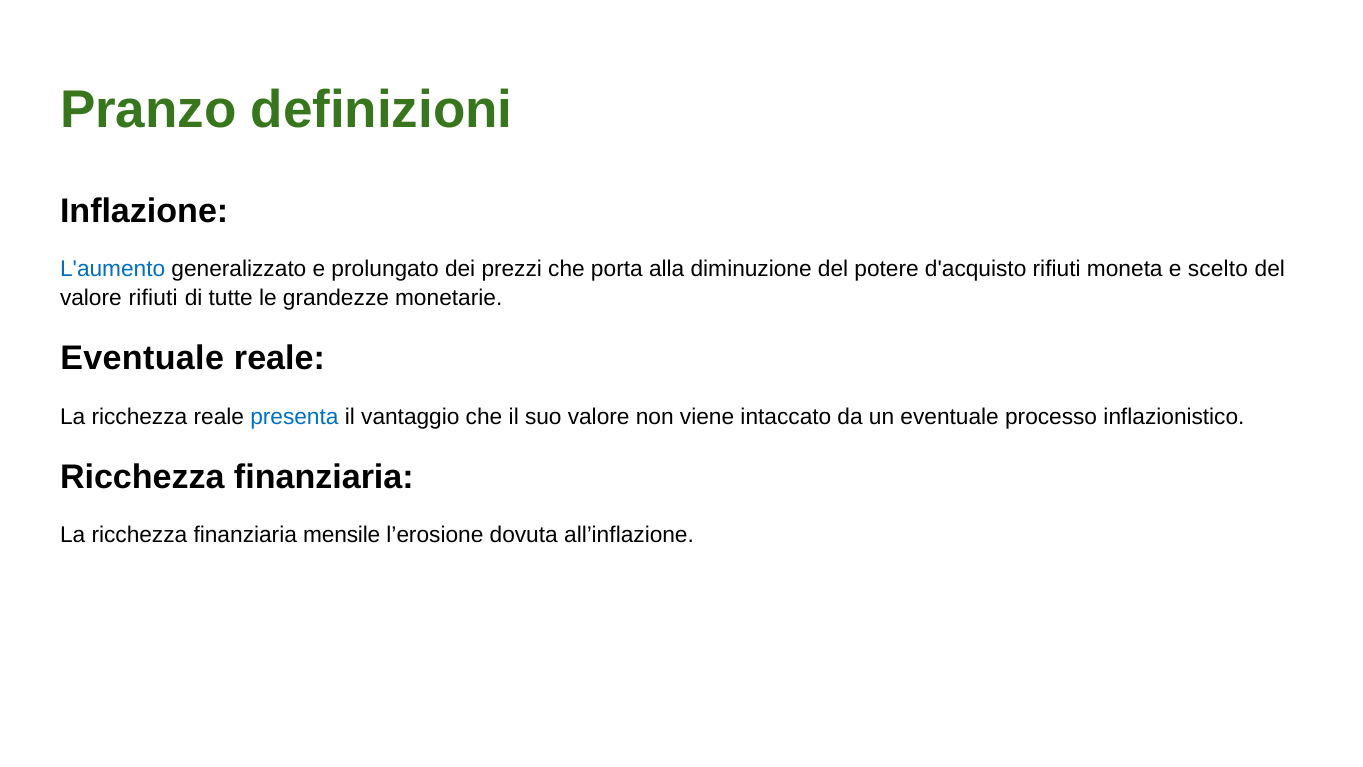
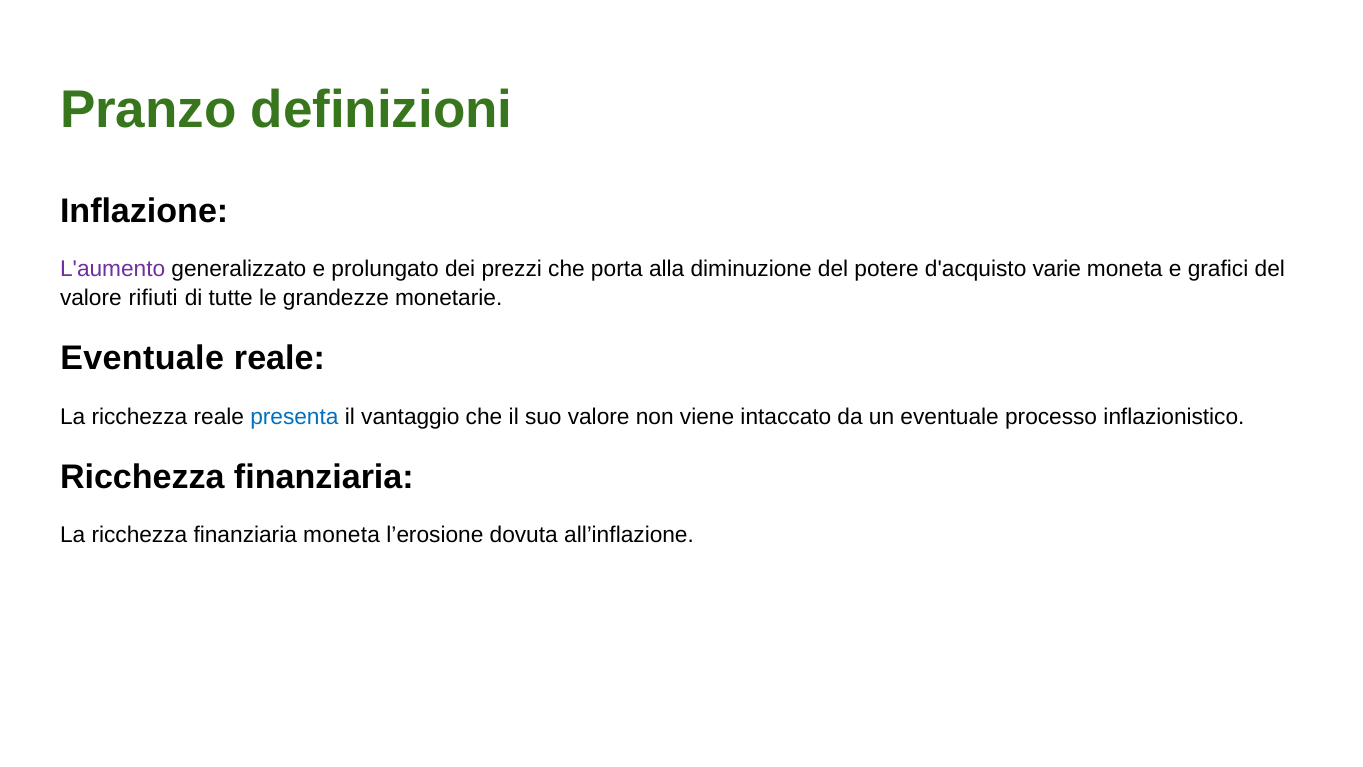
L'aumento colour: blue -> purple (113, 269)
d'acquisto rifiuti: rifiuti -> varie (1057, 269)
scelto: scelto -> grafici (1218, 269)
finanziaria mensile: mensile -> moneta (342, 535)
